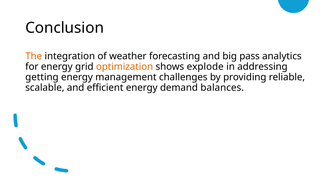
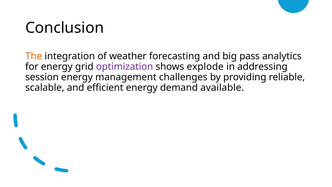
optimization colour: orange -> purple (125, 67)
getting: getting -> session (42, 77)
balances: balances -> available (222, 87)
